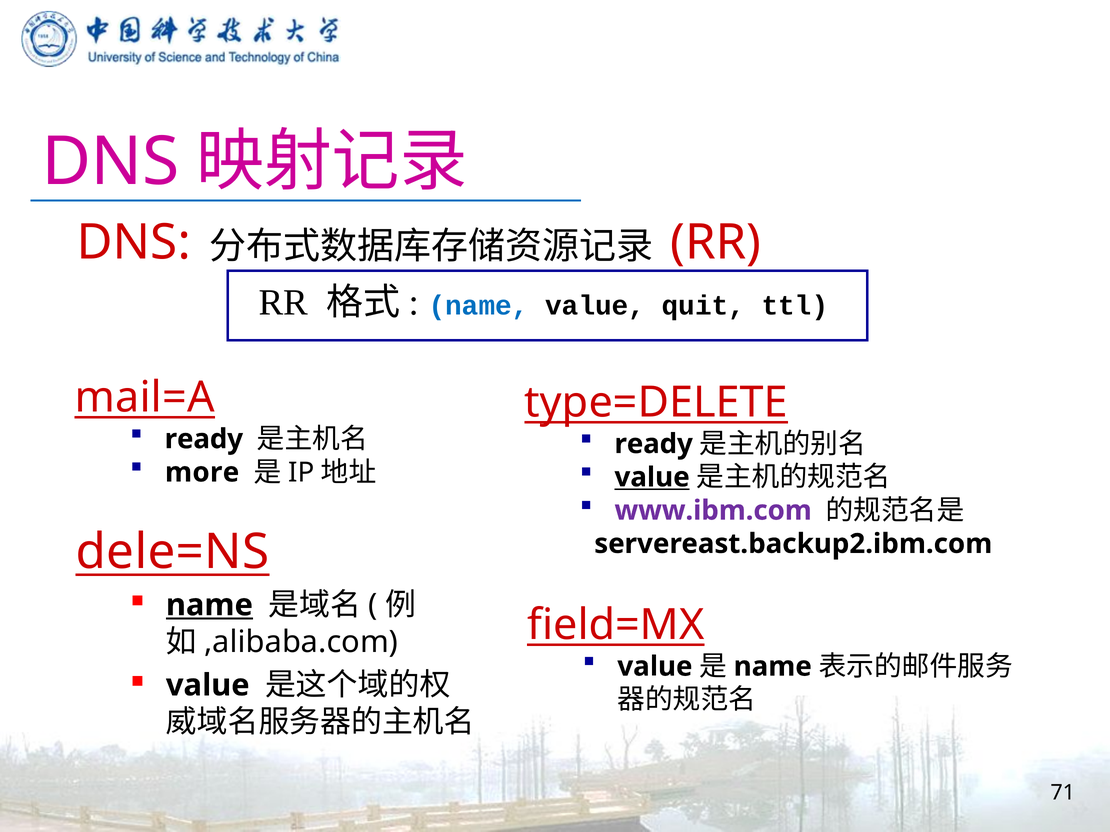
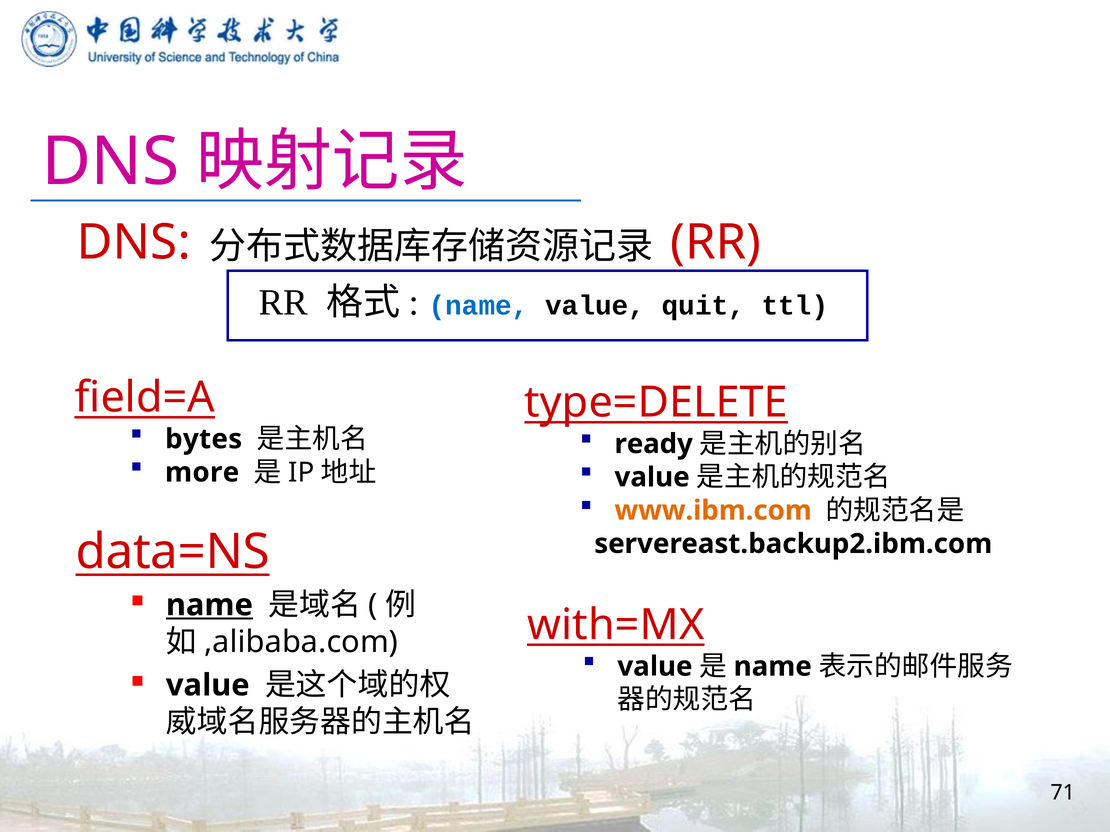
mail=A: mail=A -> field=A (145, 398)
ready: ready -> bytes (204, 439)
value underline: present -> none (652, 477)
www.ibm.com colour: purple -> orange (713, 511)
dele=NS: dele=NS -> data=NS (173, 552)
field=MX: field=MX -> with=MX (616, 625)
